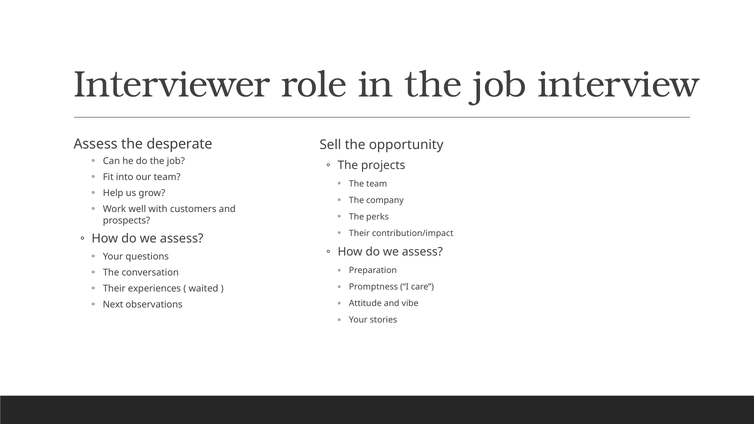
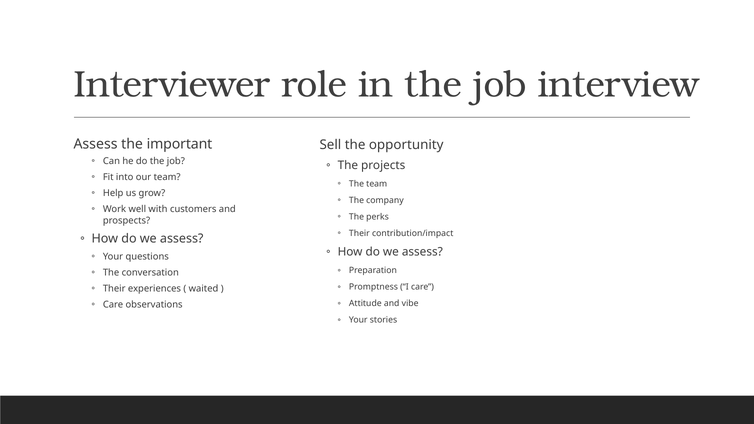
desperate: desperate -> important (179, 144)
Next: Next -> Care (113, 305)
